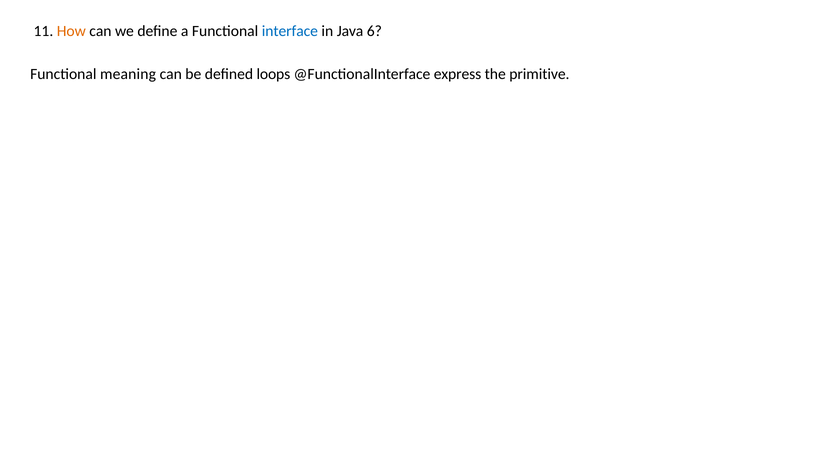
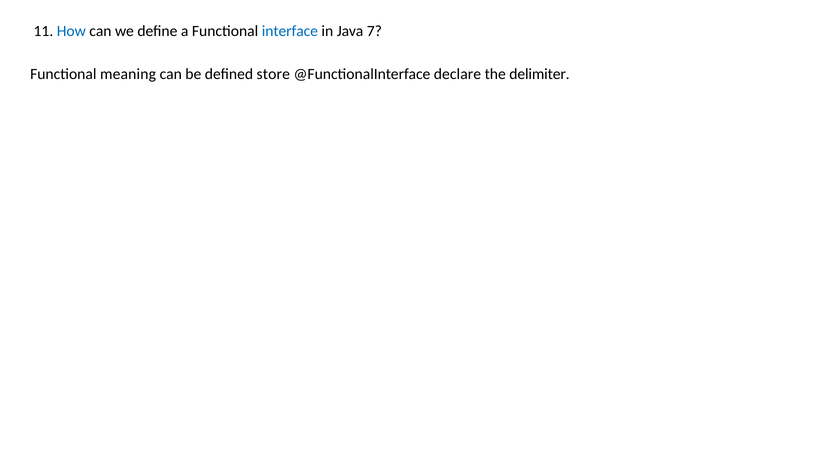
How colour: orange -> blue (71, 31)
6: 6 -> 7 (374, 31)
loops: loops -> store (273, 74)
express: express -> declare (457, 74)
primitive: primitive -> delimiter (539, 74)
